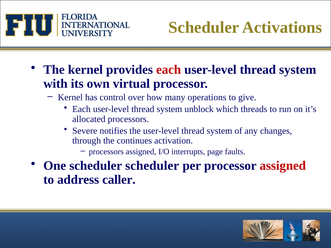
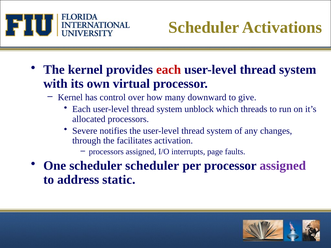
operations: operations -> downward (207, 97)
continues: continues -> facilitates (134, 141)
assigned colour: red -> purple (283, 166)
caller: caller -> static (119, 180)
